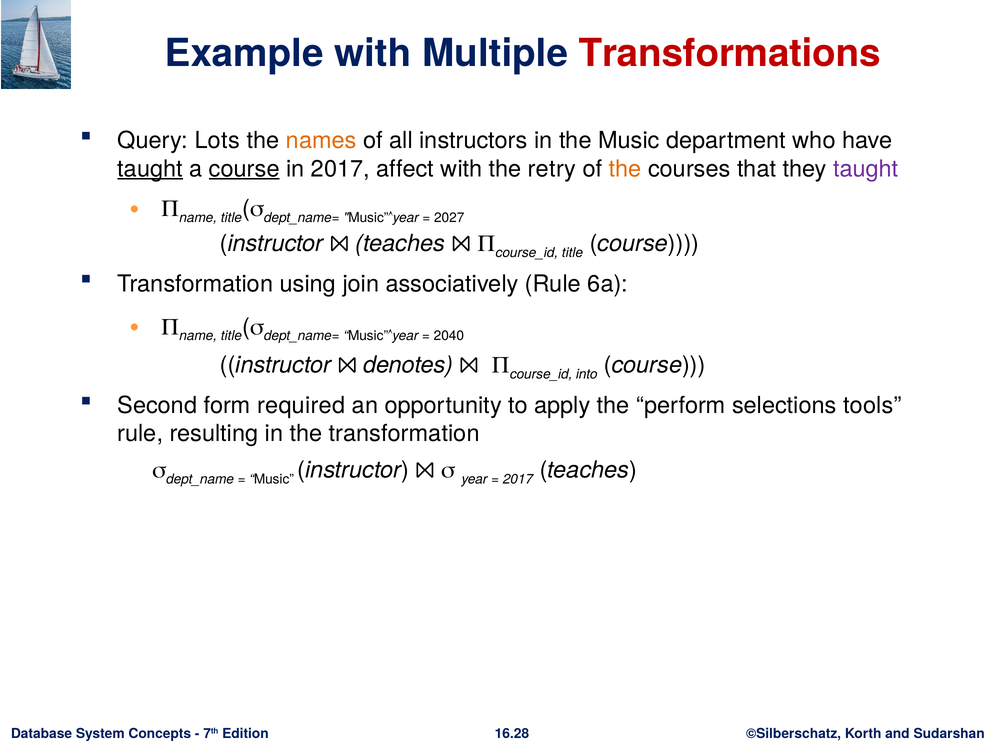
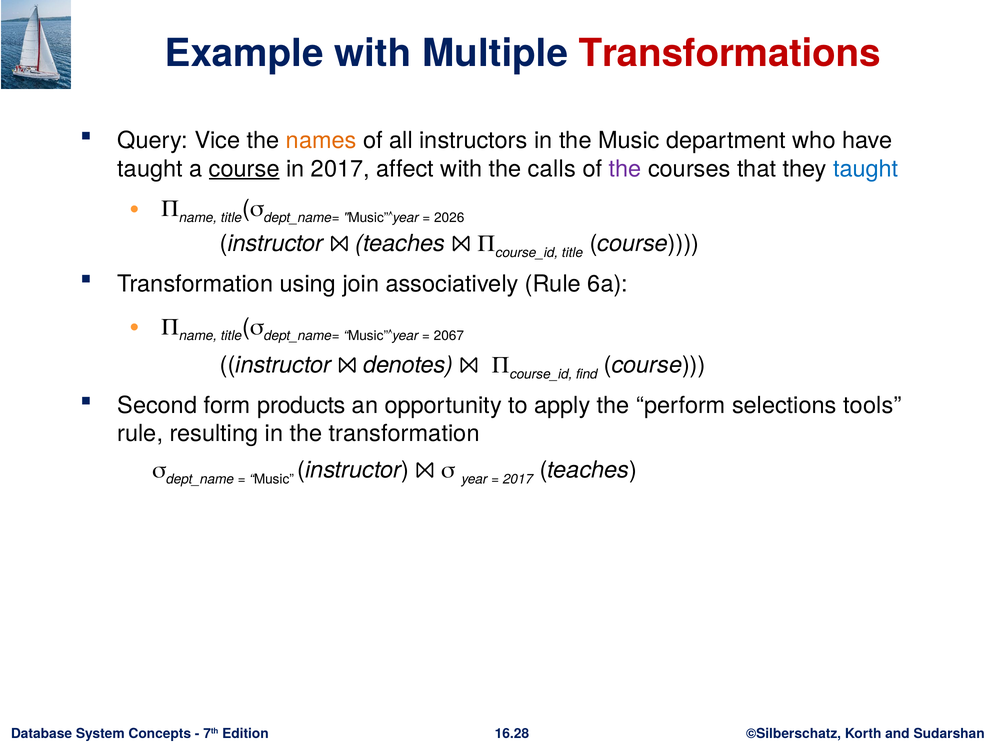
Lots: Lots -> Vice (217, 141)
taught underline: present -> none (150, 169)
retry: retry -> calls (552, 169)
the colour: orange -> purple (625, 169)
taught colour: purple -> blue (866, 169)
2027: 2027 -> 2026 (449, 218)
2040: 2040 -> 2067 (449, 336)
into: into -> find (587, 374)
required: required -> products (301, 406)
